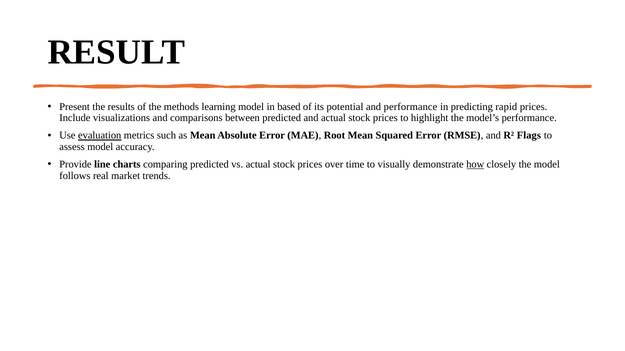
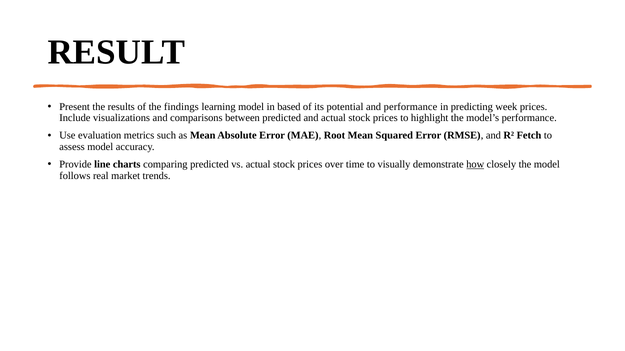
methods: methods -> findings (181, 107)
rapid: rapid -> week (506, 107)
evaluation underline: present -> none (100, 136)
Flags: Flags -> Fetch (529, 136)
